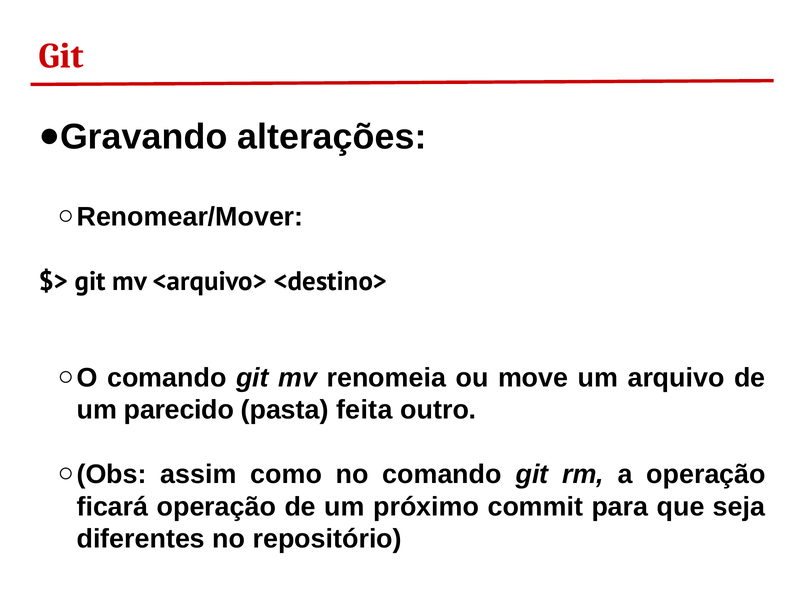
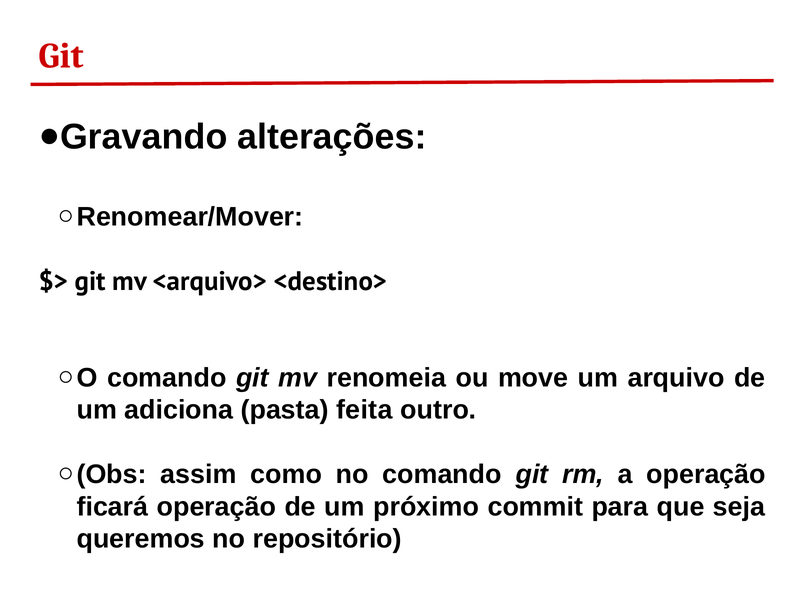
parecido: parecido -> adiciona (179, 410)
diferentes: diferentes -> queremos (141, 539)
